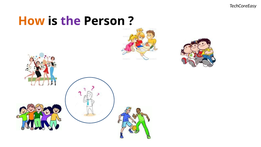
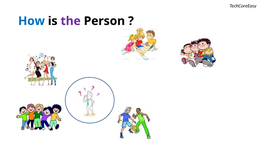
How colour: orange -> blue (32, 21)
